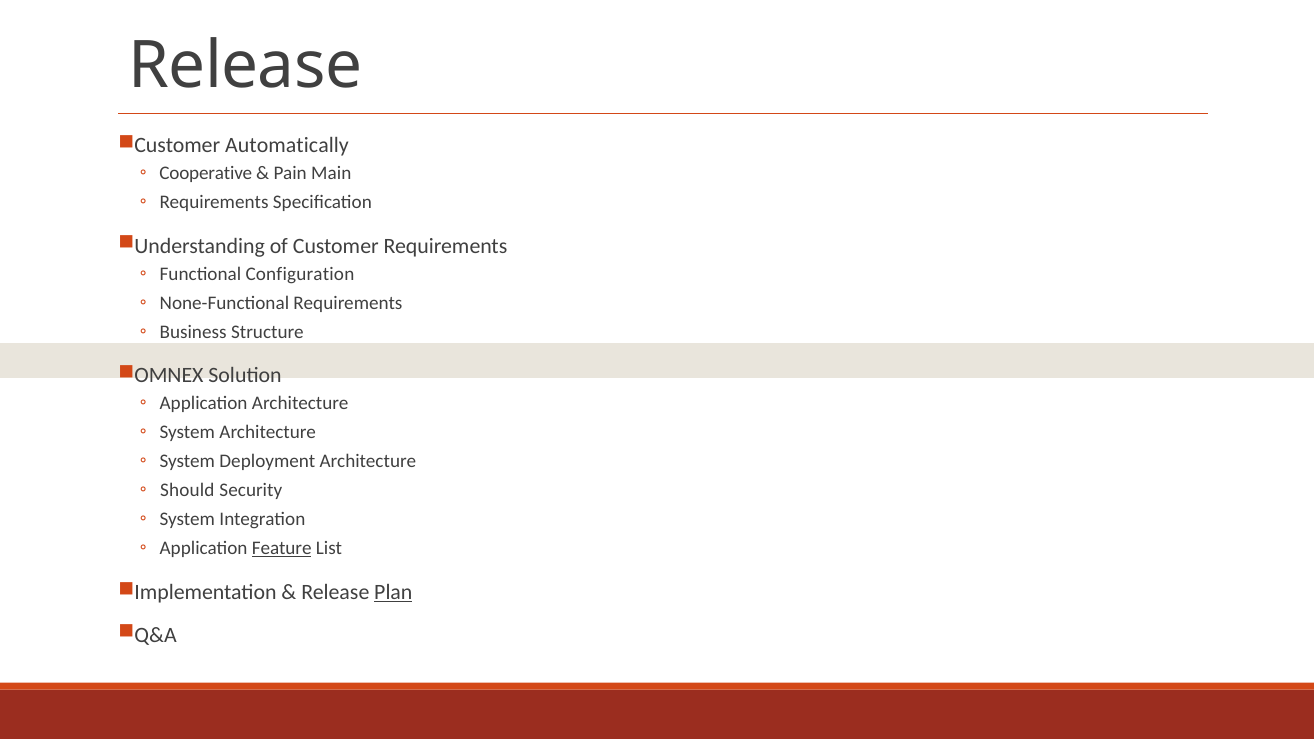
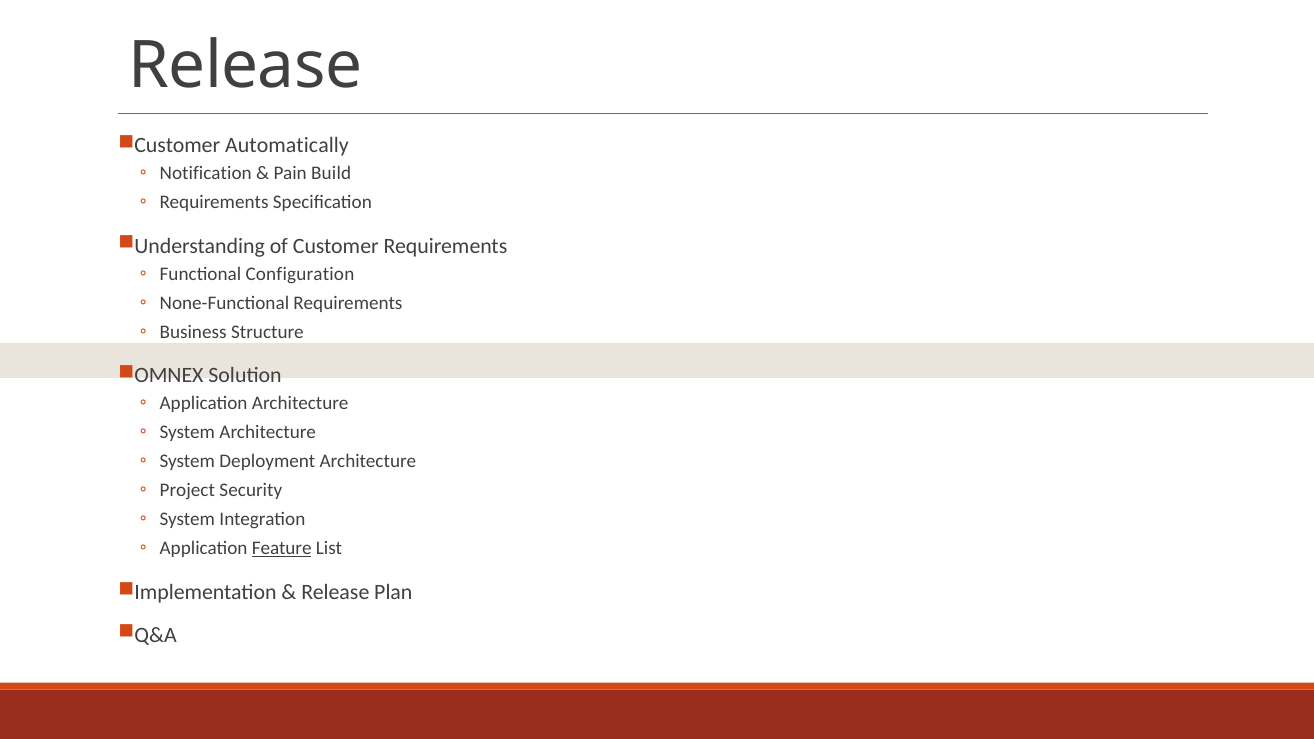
Cooperative: Cooperative -> Notification (206, 173)
Main: Main -> Build (331, 173)
Should: Should -> Project (187, 490)
Plan underline: present -> none (393, 592)
